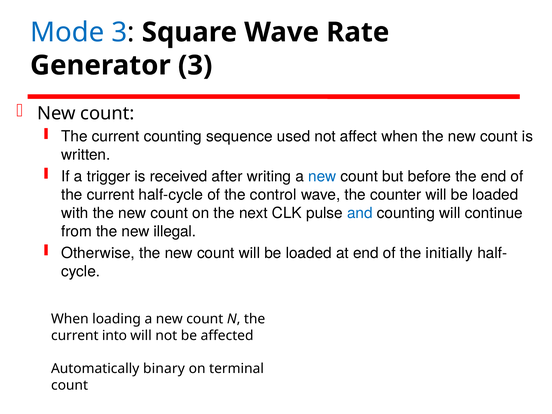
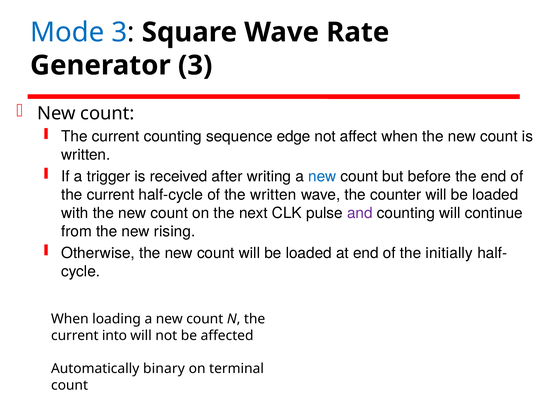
used: used -> edge (294, 137)
the control: control -> written (273, 195)
and colour: blue -> purple (360, 213)
illegal: illegal -> rising (175, 232)
